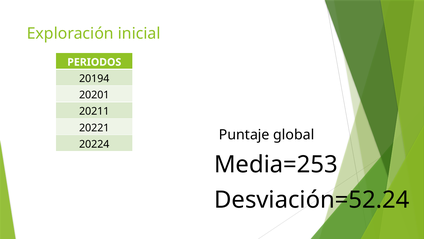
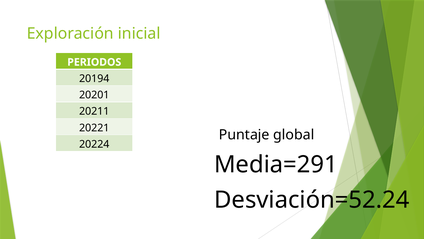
Media=253: Media=253 -> Media=291 (276, 164)
